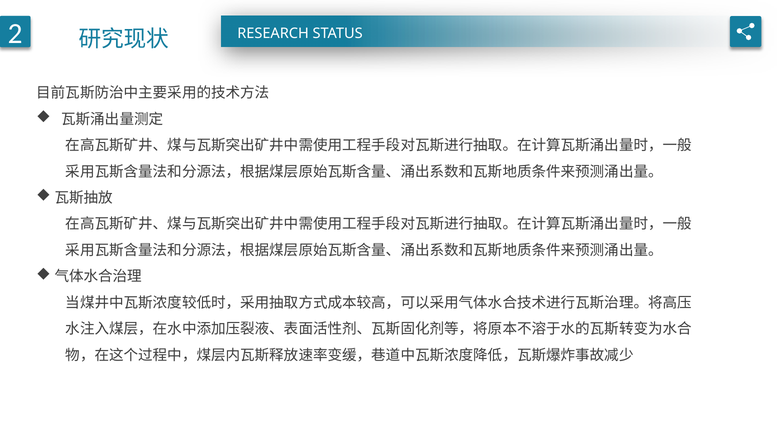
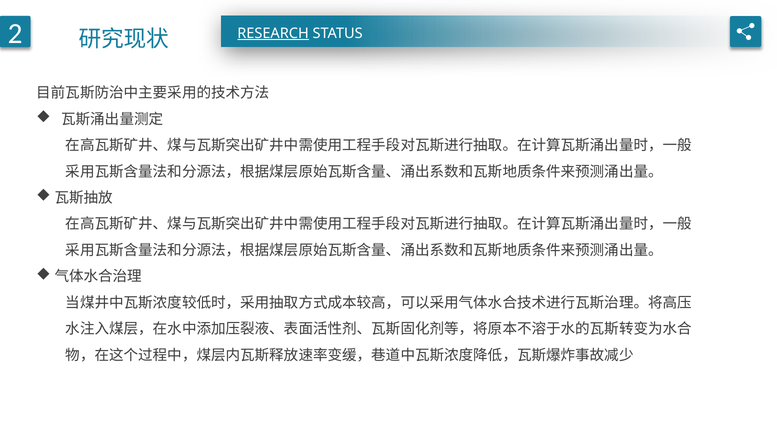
RESEARCH underline: none -> present (273, 33)
